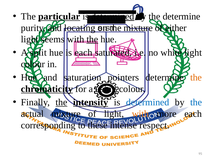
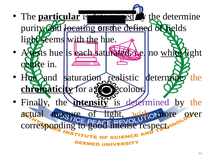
the mixture: mixture -> defined (138, 28)
either: either -> fields (176, 28)
split: split -> tests (38, 53)
white underline: none -> present (171, 53)
colour: colour -> centre (33, 64)
pointers: pointers -> realistic (123, 78)
using: using -> much (106, 89)
the underline: present -> none (61, 102)
determined colour: blue -> purple (148, 102)
the colour: blue -> orange (196, 102)
more each: each -> over (193, 114)
these: these -> good (98, 125)
